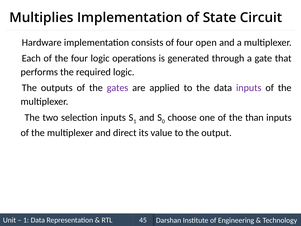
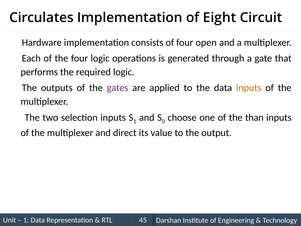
Multiplies: Multiplies -> Circulates (41, 18)
State: State -> Eight (219, 18)
inputs colour: purple -> orange (249, 88)
